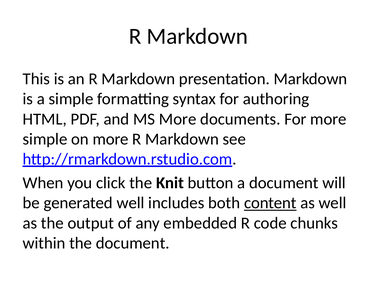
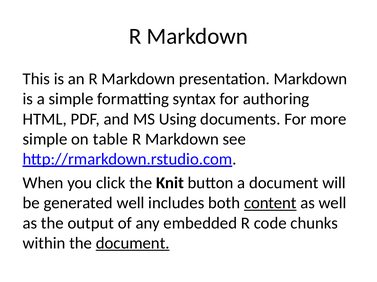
MS More: More -> Using (178, 119)
on more: more -> table (110, 139)
document underline: none -> present (133, 244)
